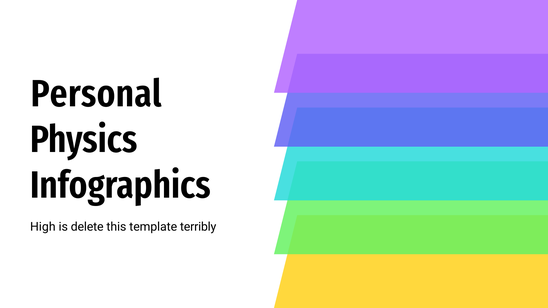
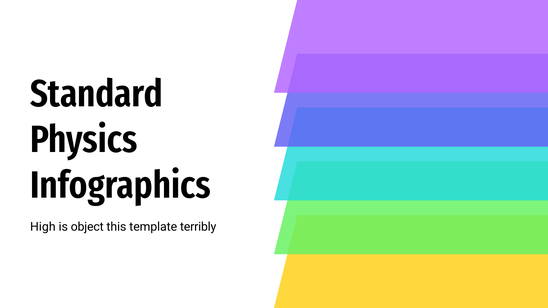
Personal: Personal -> Standard (97, 94)
delete: delete -> object (87, 227)
